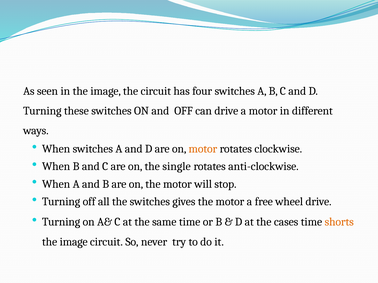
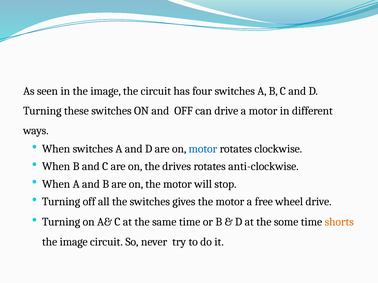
motor colour: orange -> blue (203, 149)
single: single -> drives (177, 167)
cases: cases -> some (286, 222)
